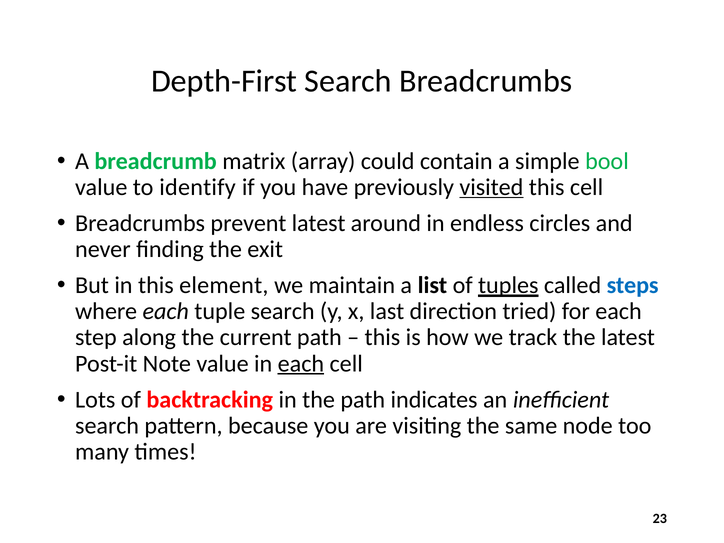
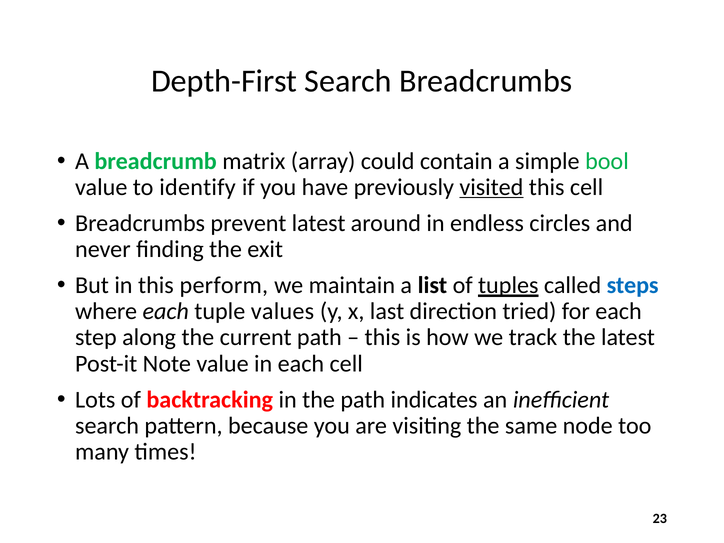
element: element -> perform (224, 285)
tuple search: search -> values (282, 311)
each underline: present -> none (301, 364)
